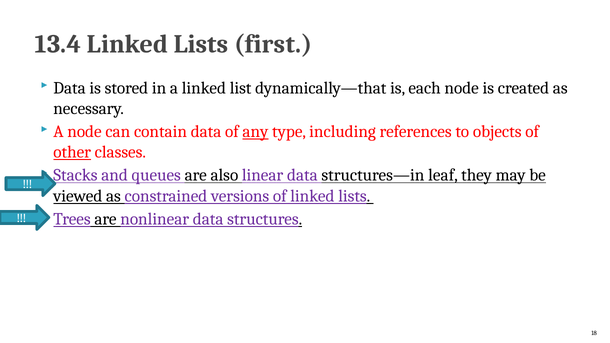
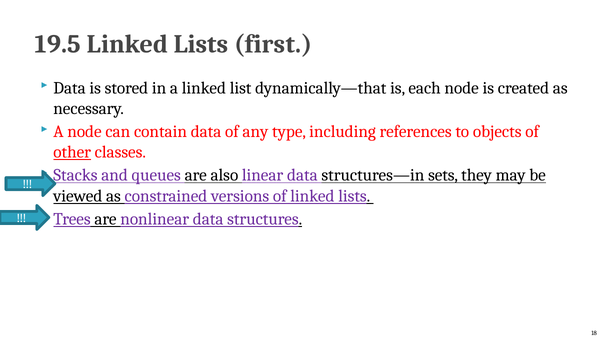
13.4: 13.4 -> 19.5 (58, 44)
any underline: present -> none (255, 132)
leaf: leaf -> sets (443, 175)
